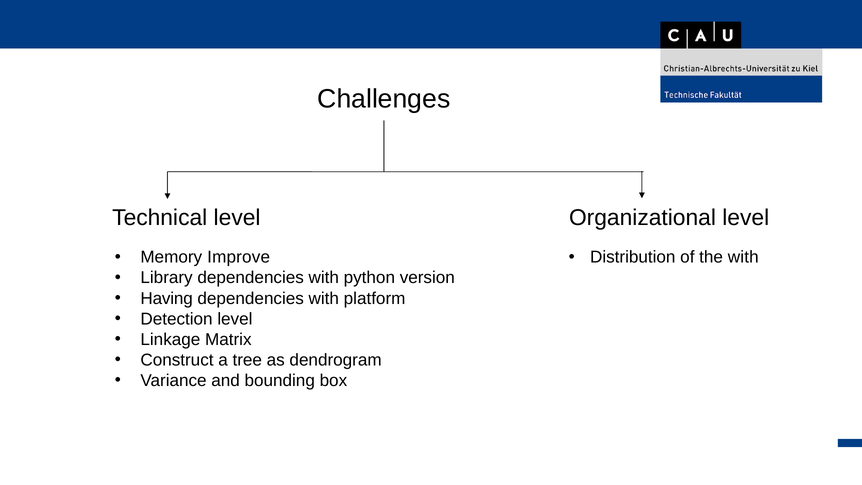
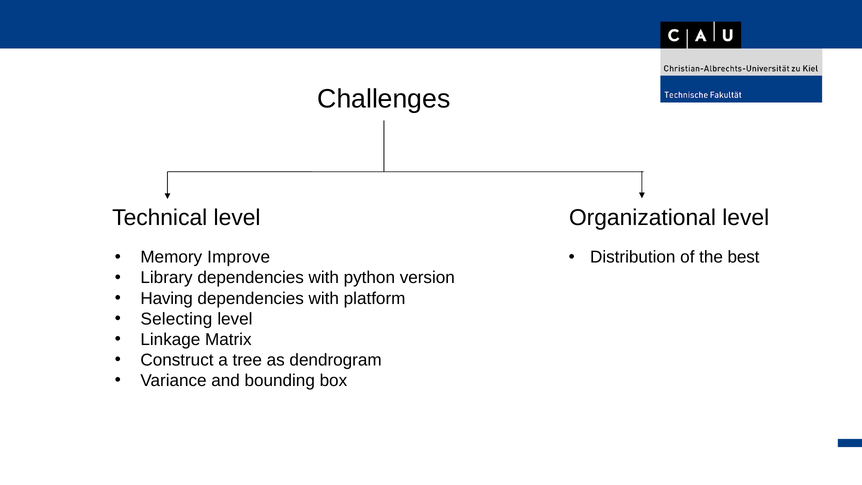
the with: with -> best (743, 257)
Detection: Detection -> Selecting (176, 319)
